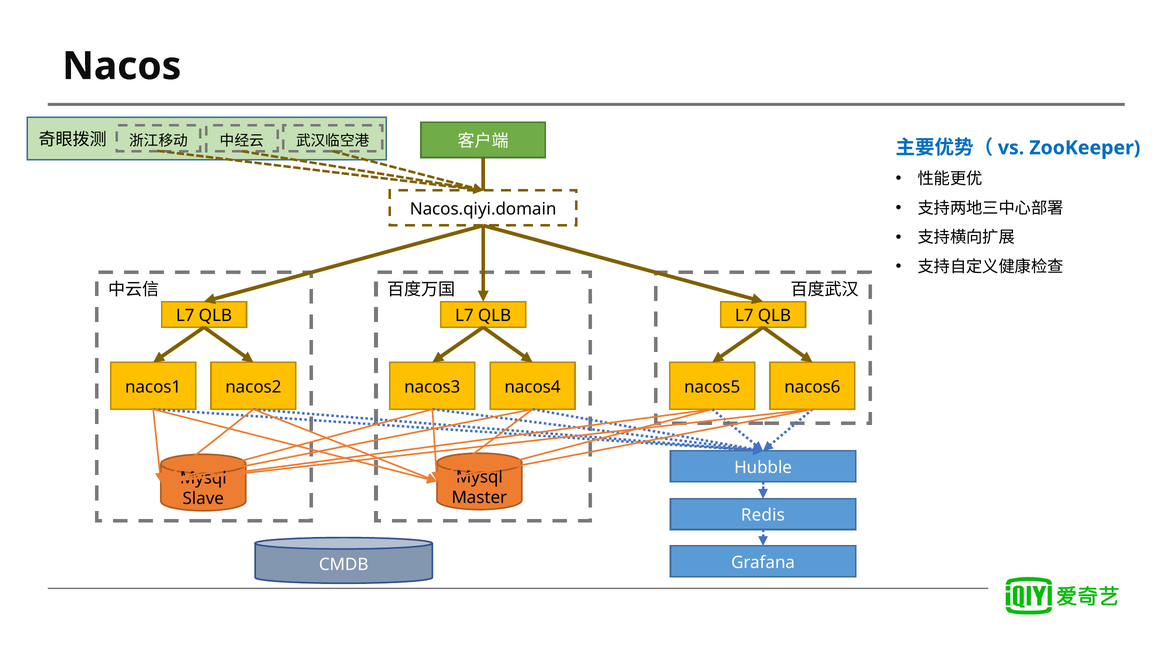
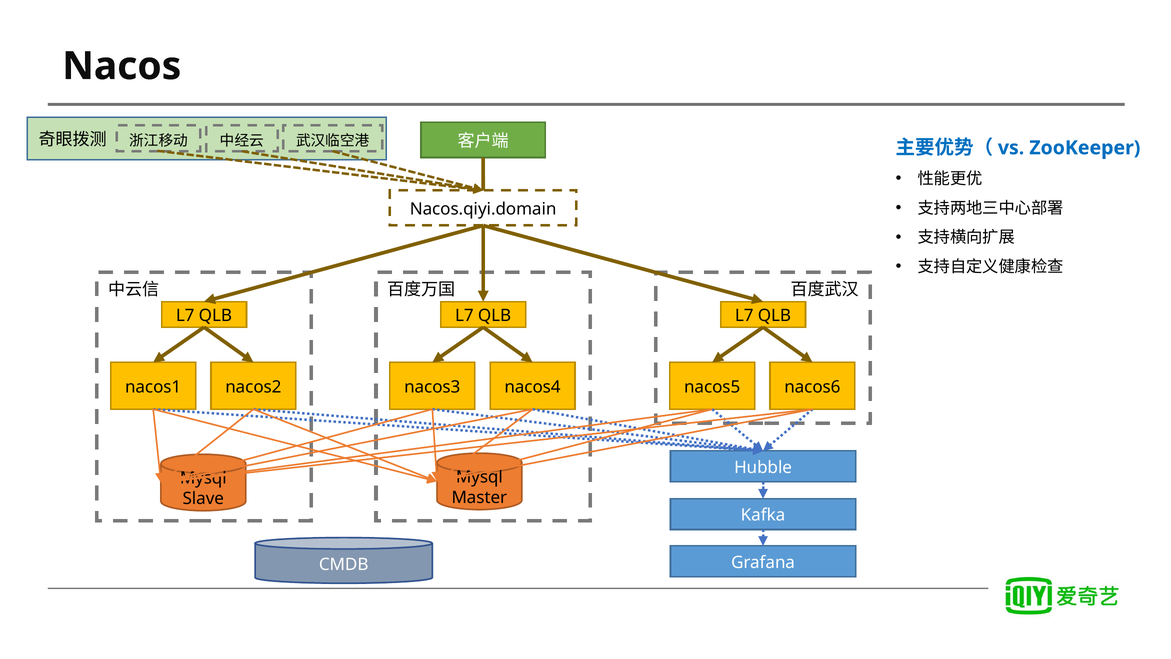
Redis: Redis -> Kafka (763, 515)
